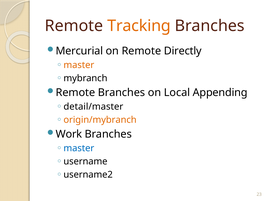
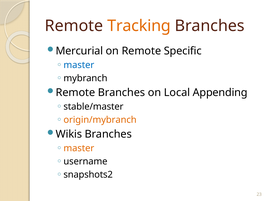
Directly: Directly -> Specific (183, 51)
master colour: orange -> blue (79, 65)
detail/master: detail/master -> stable/master (93, 107)
Work: Work -> Wikis (69, 134)
master colour: blue -> orange (79, 148)
username2: username2 -> snapshots2 (88, 175)
